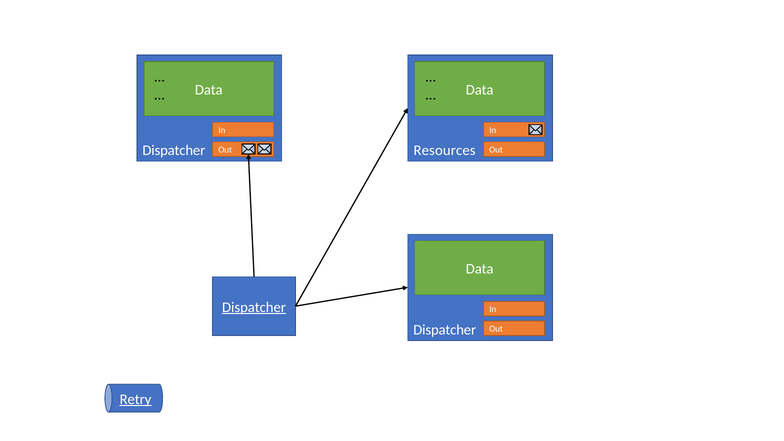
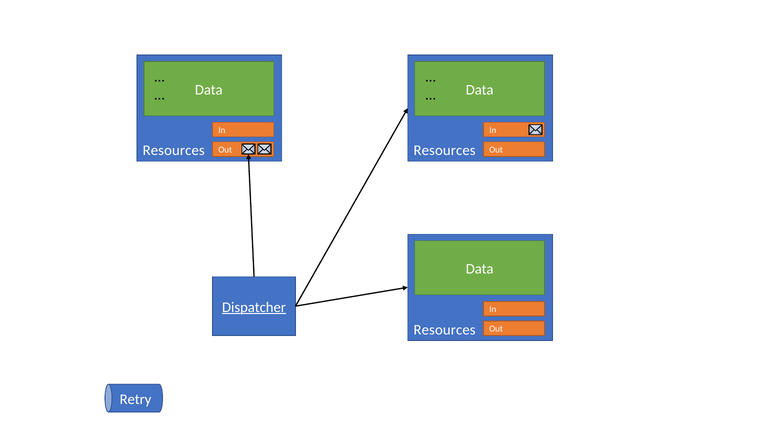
Dispatcher: Dispatcher -> Resources (174, 151)
Dispatcher: Dispatcher -> Resources (445, 330)
Retry underline: present -> none (136, 399)
